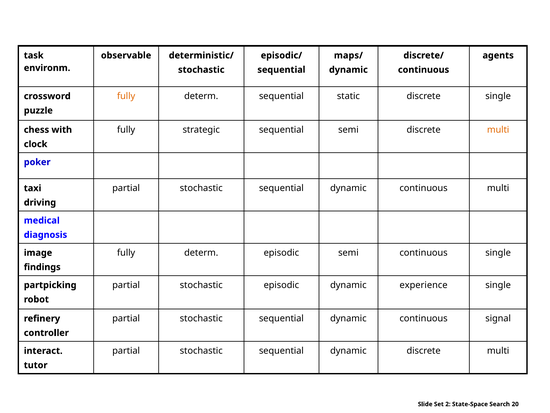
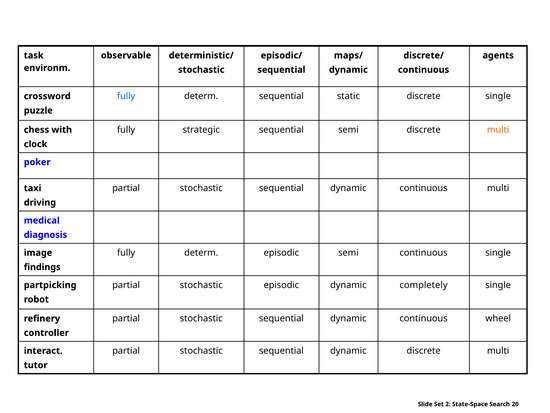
fully colour: orange -> blue (126, 96)
experience: experience -> completely (424, 285)
signal: signal -> wheel (498, 318)
